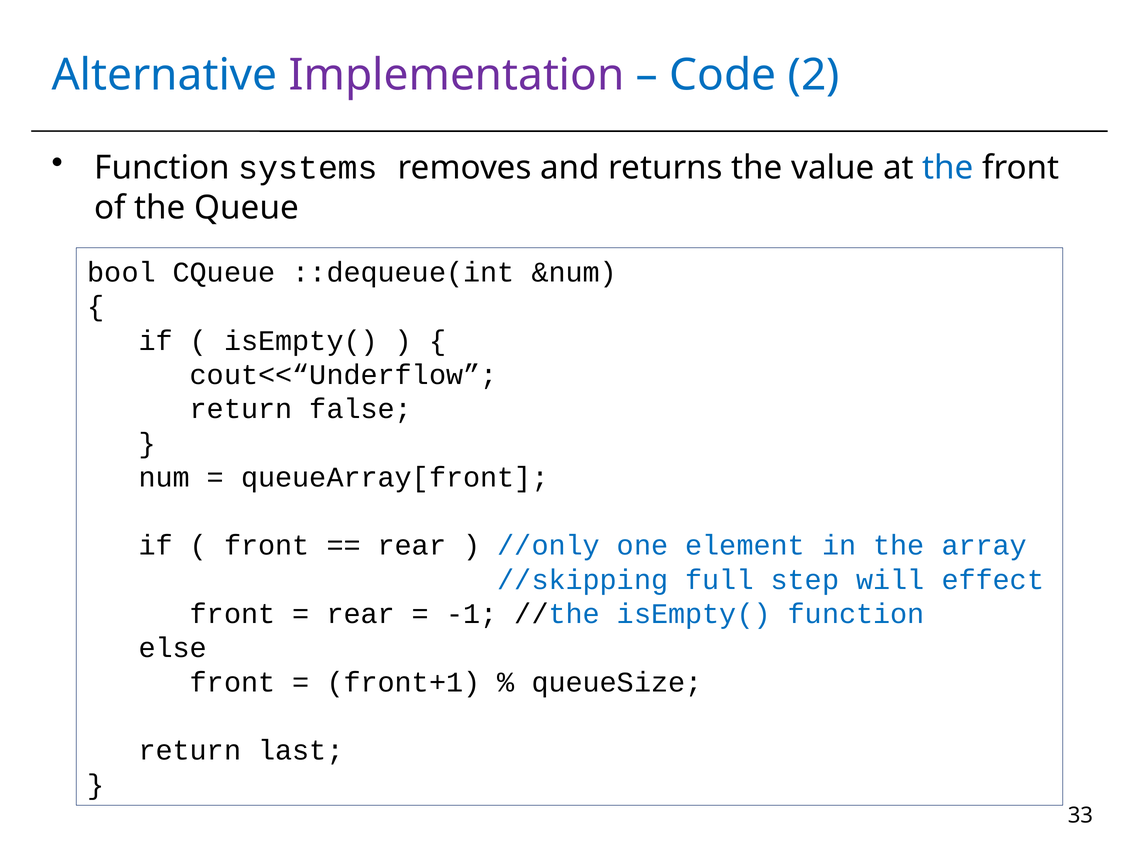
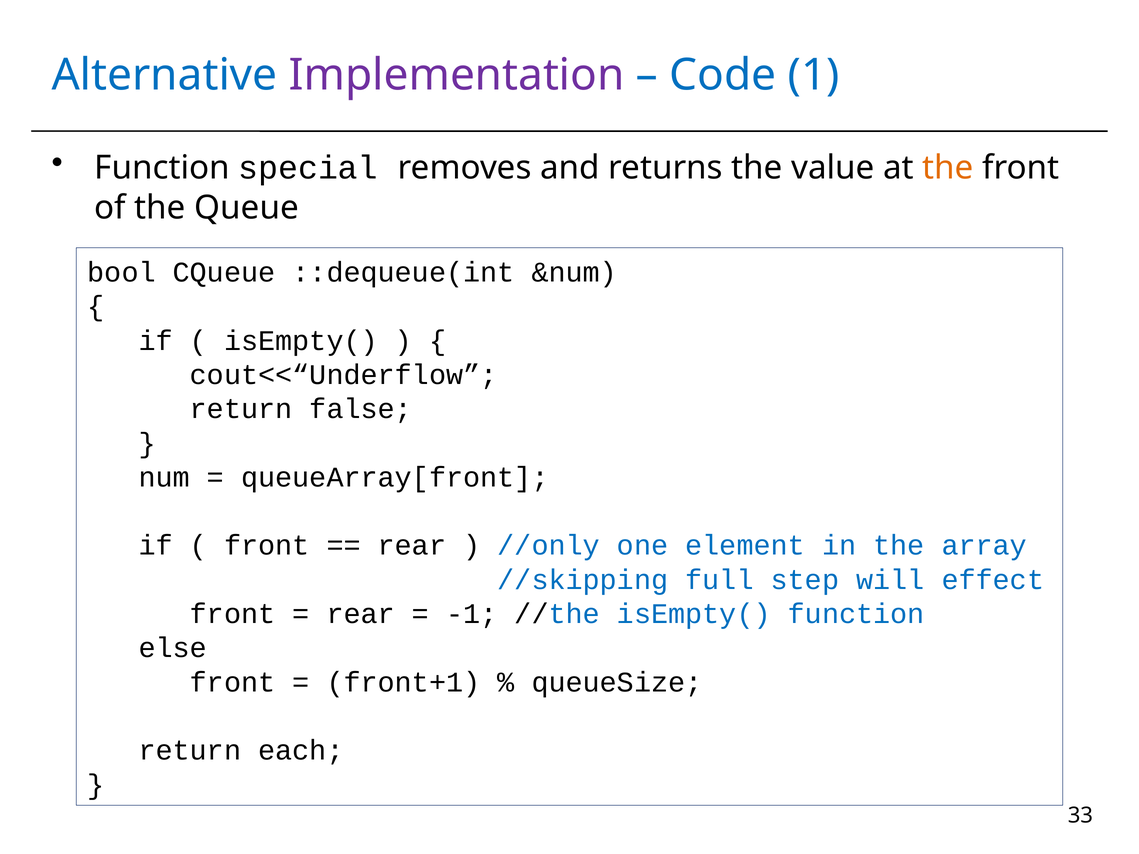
2: 2 -> 1 (814, 75)
systems: systems -> special (308, 168)
the colour: blue -> orange (948, 168)
last: last -> each (301, 751)
